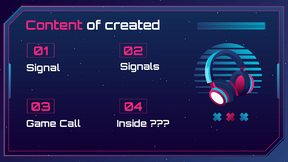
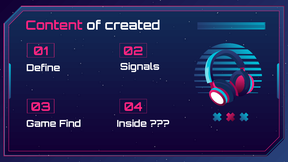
Signal: Signal -> Define (43, 68)
Call: Call -> Find (70, 124)
